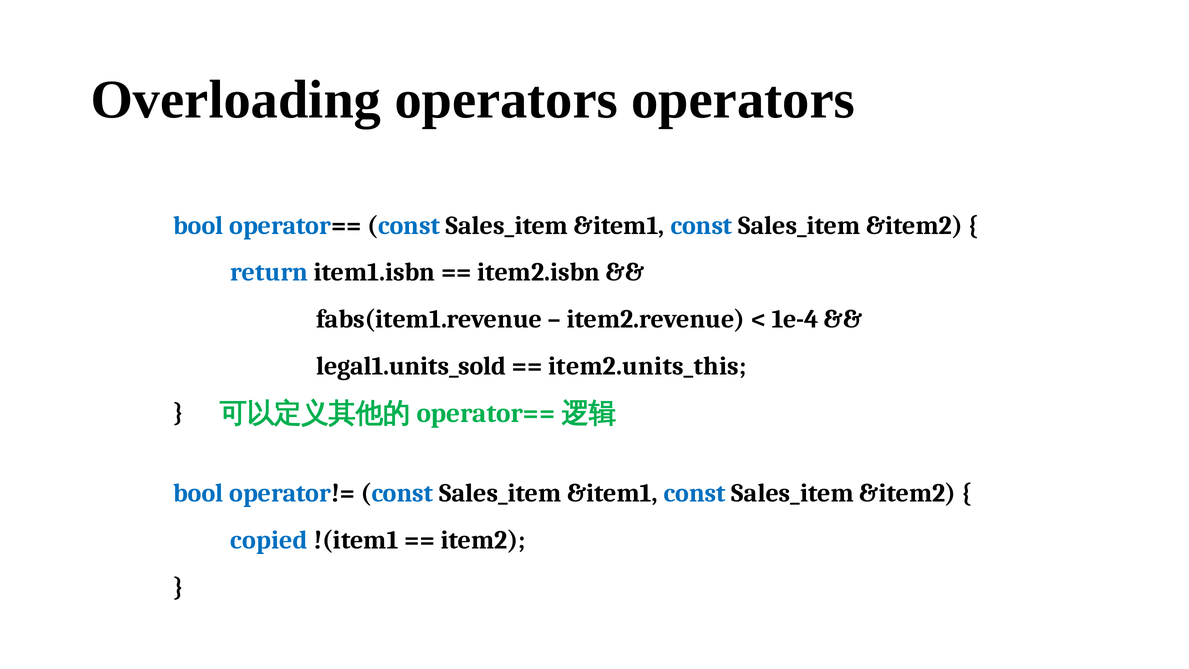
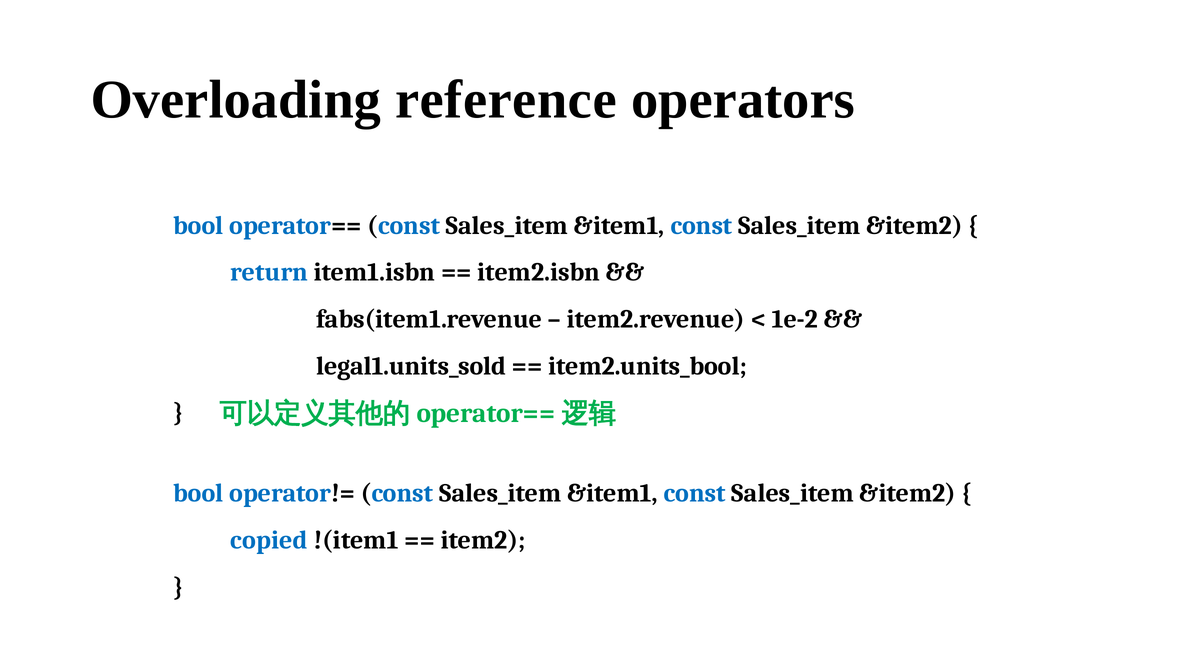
Overloading operators: operators -> reference (506, 100)
1e-4: 1e-4 -> 1e-2 (795, 319)
item2.units_this: item2.units_this -> item2.units_bool (648, 366)
